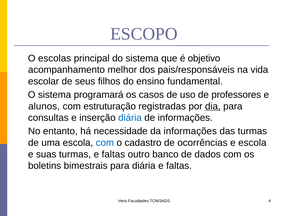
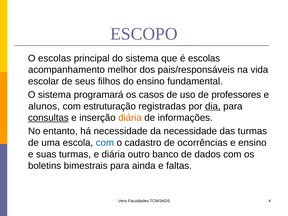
é objetivo: objetivo -> escolas (204, 58)
consultas underline: none -> present (48, 118)
diária colour: blue -> orange (130, 118)
da informações: informações -> necessidade (190, 131)
e escola: escola -> ensino (252, 143)
turmas e faltas: faltas -> diária (113, 154)
para diária: diária -> ainda (144, 166)
